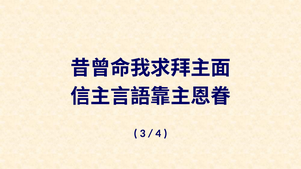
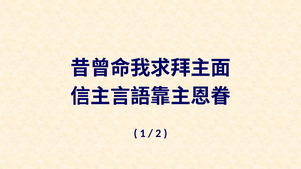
3: 3 -> 1 (143, 134)
4: 4 -> 2 (158, 134)
